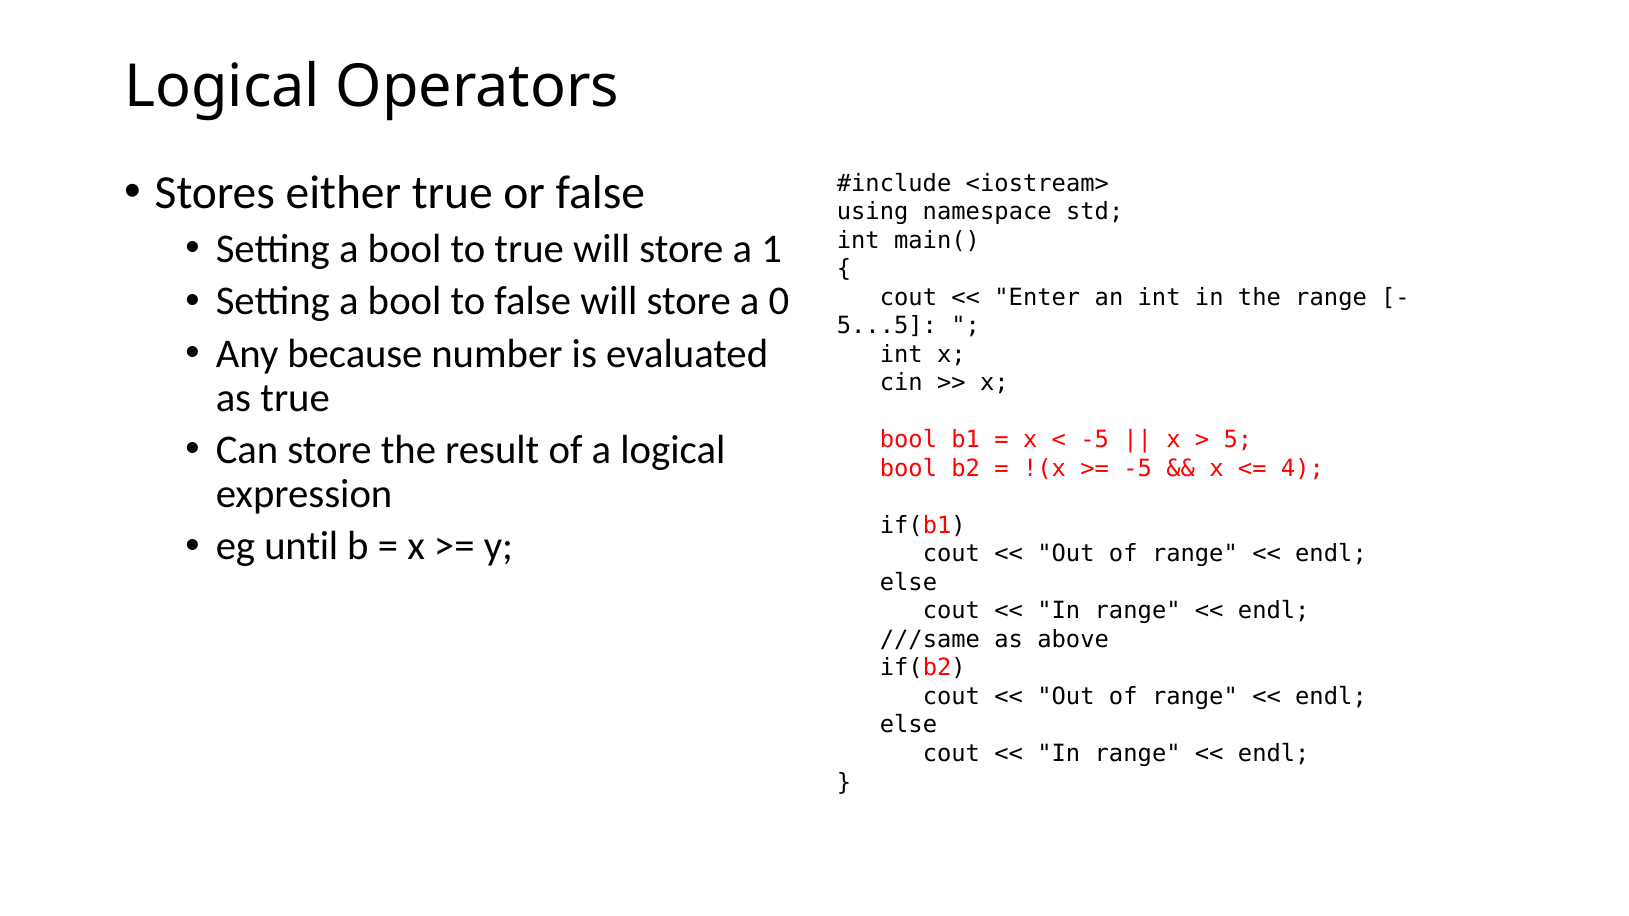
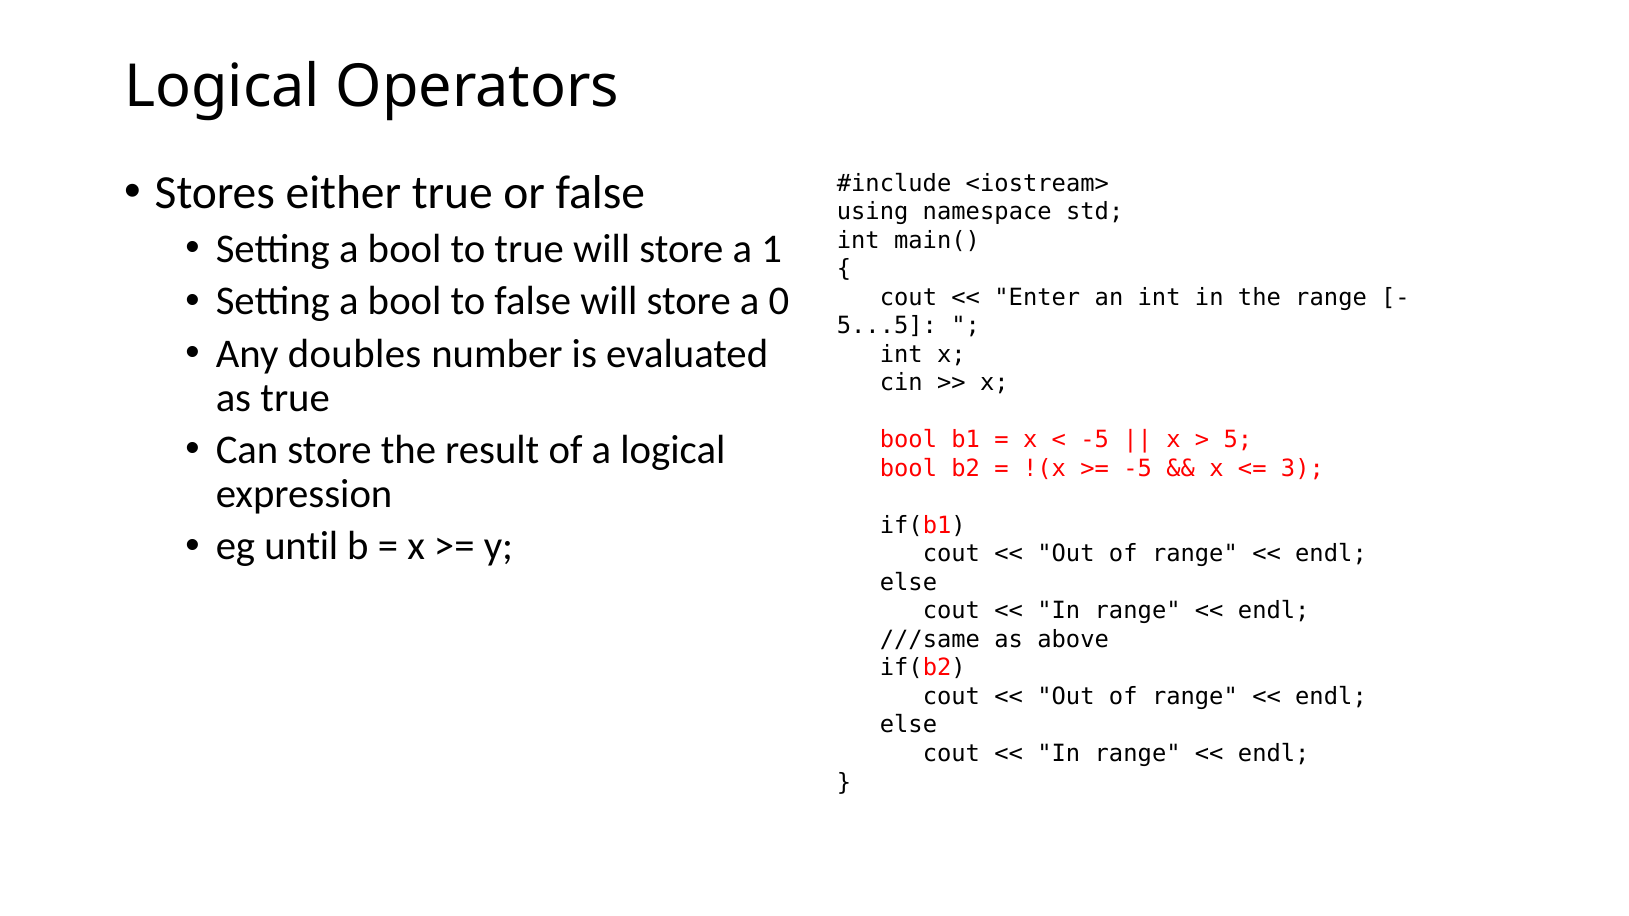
because: because -> doubles (355, 354)
4: 4 -> 3 (1302, 469)
